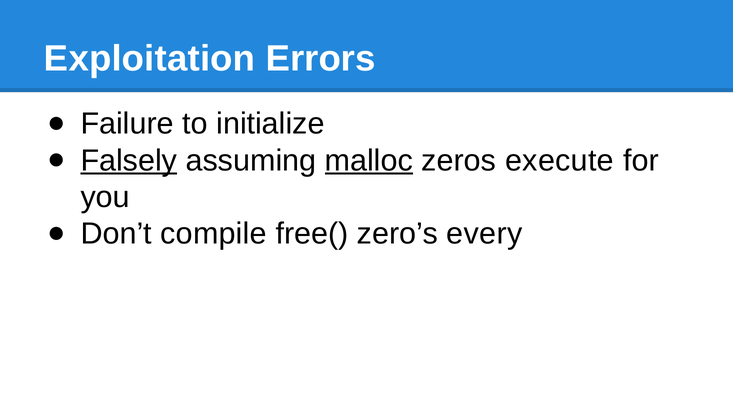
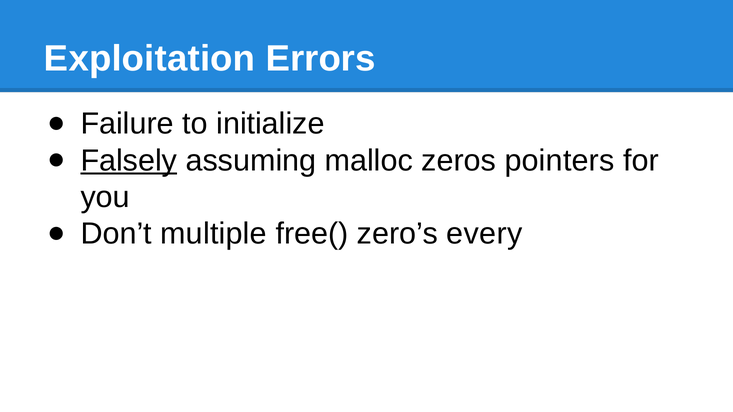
malloc underline: present -> none (369, 161)
execute: execute -> pointers (560, 161)
compile: compile -> multiple (214, 234)
